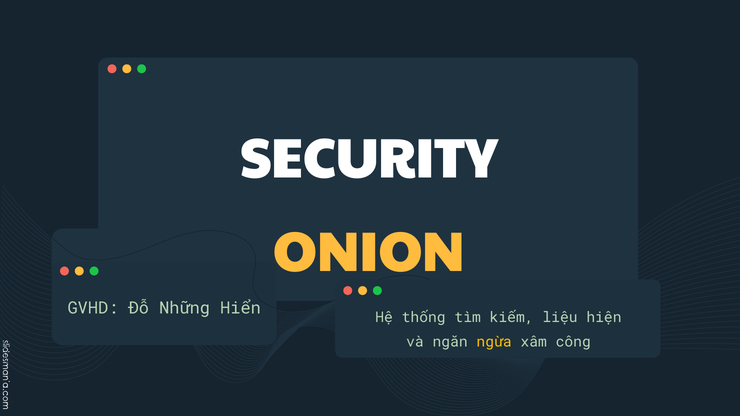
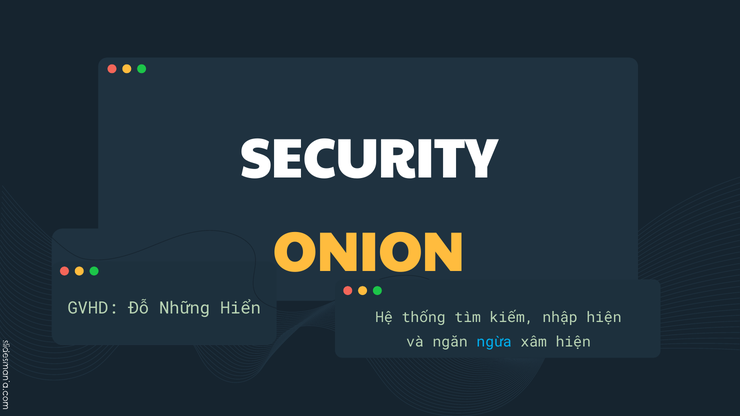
liệu: liệu -> nhập (560, 318)
ngừa colour: yellow -> light blue (494, 342)
xâm công: công -> hiện (573, 342)
